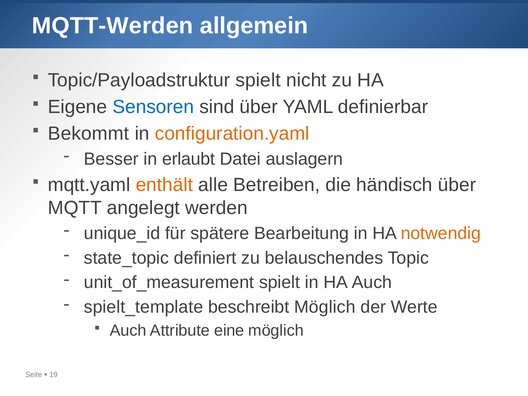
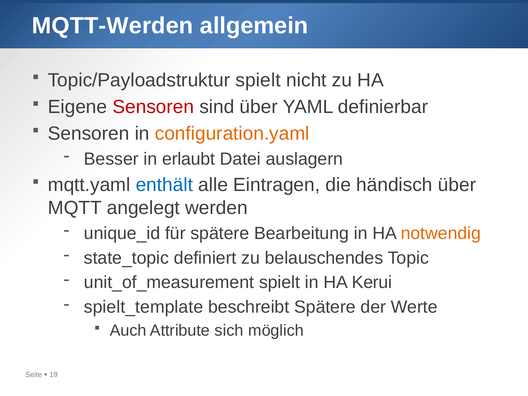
Sensoren colour: blue -> red (153, 107)
Bekommt: Bekommt -> Sensoren (89, 134)
enthält colour: orange -> blue (164, 185)
Betreiben: Betreiben -> Eintragen (277, 185)
HA Auch: Auch -> Kerui (372, 282)
beschreibt Möglich: Möglich -> Spätere (325, 307)
eine: eine -> sich (229, 330)
